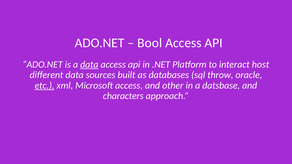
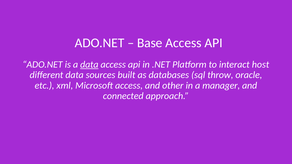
Bool: Bool -> Base (150, 43)
etc underline: present -> none (44, 86)
datsbase: datsbase -> manager (221, 86)
characters: characters -> connected (123, 96)
